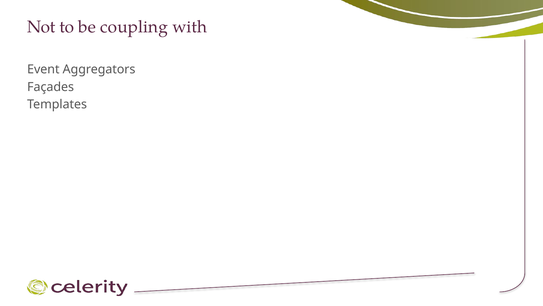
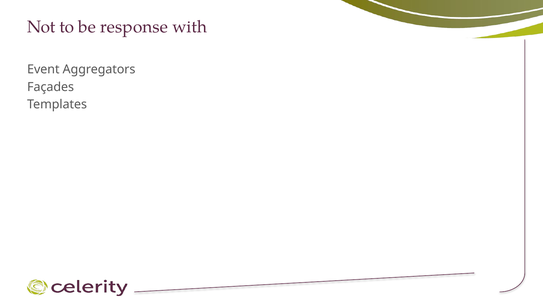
coupling: coupling -> response (134, 27)
